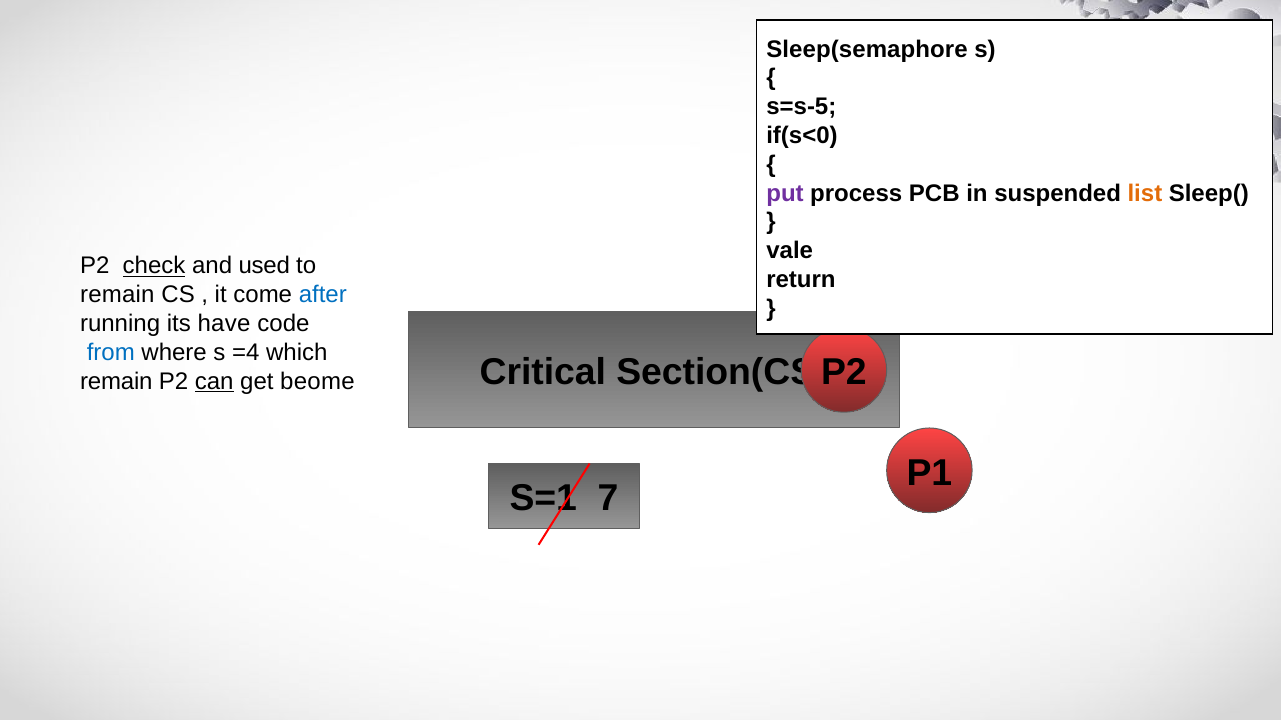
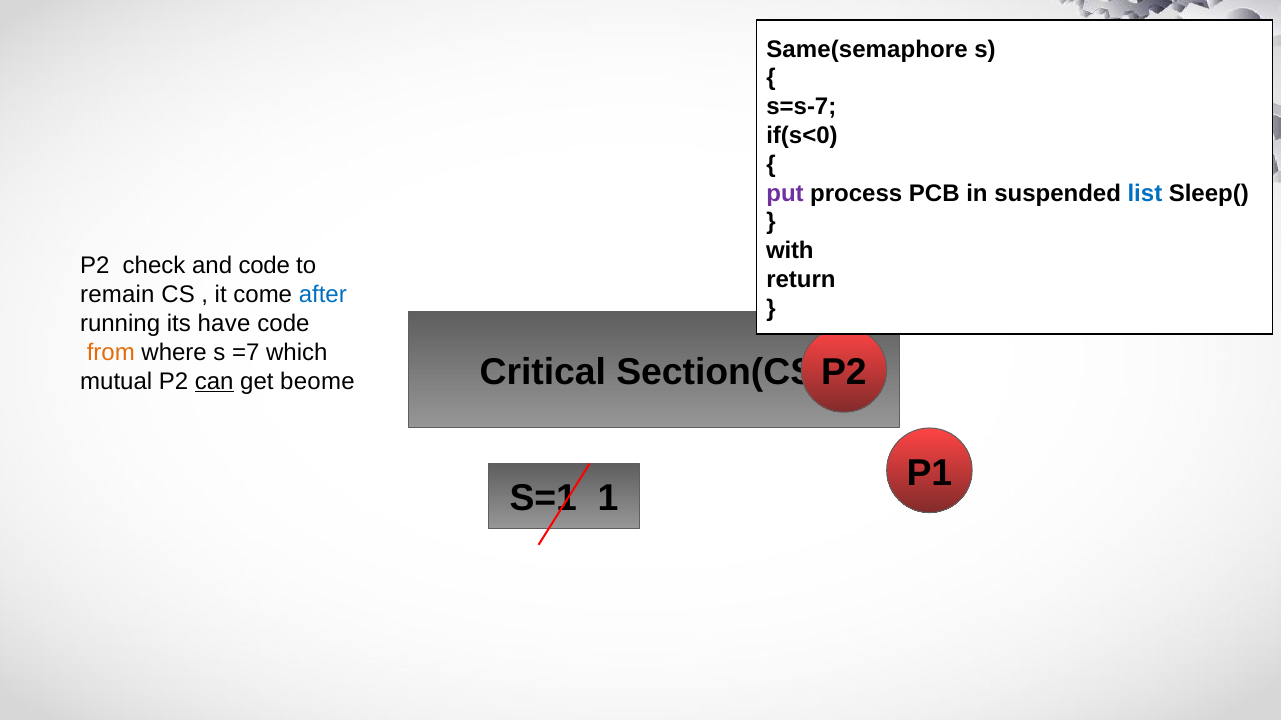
Sleep(semaphore: Sleep(semaphore -> Same(semaphore (867, 49)
s=s-5: s=s-5 -> s=s-7 (801, 107)
list colour: orange -> blue (1145, 193)
vale: vale -> with (790, 251)
check underline: present -> none (154, 266)
and used: used -> code (264, 266)
from colour: blue -> orange (111, 353)
=4: =4 -> =7 (246, 353)
remain: remain -> mutual (116, 382)
7: 7 -> 1 (608, 499)
